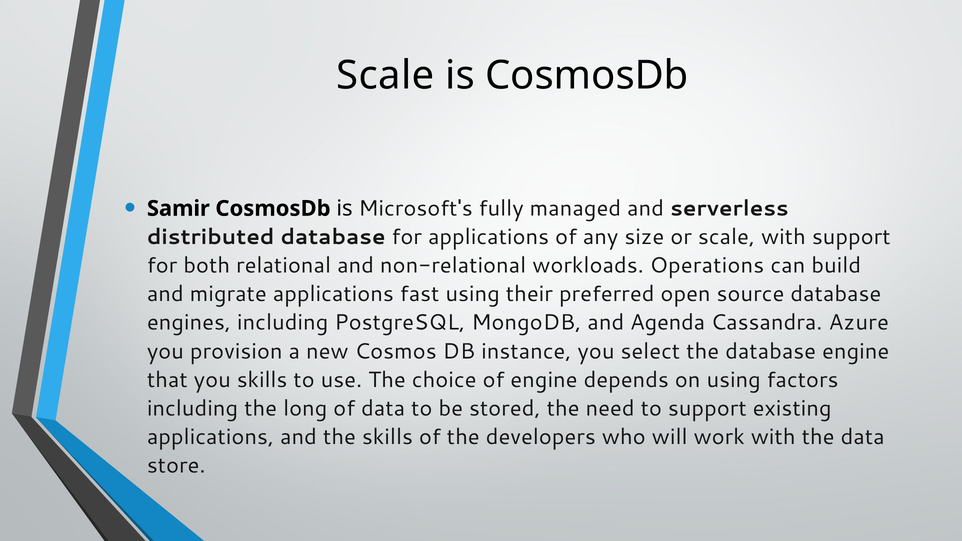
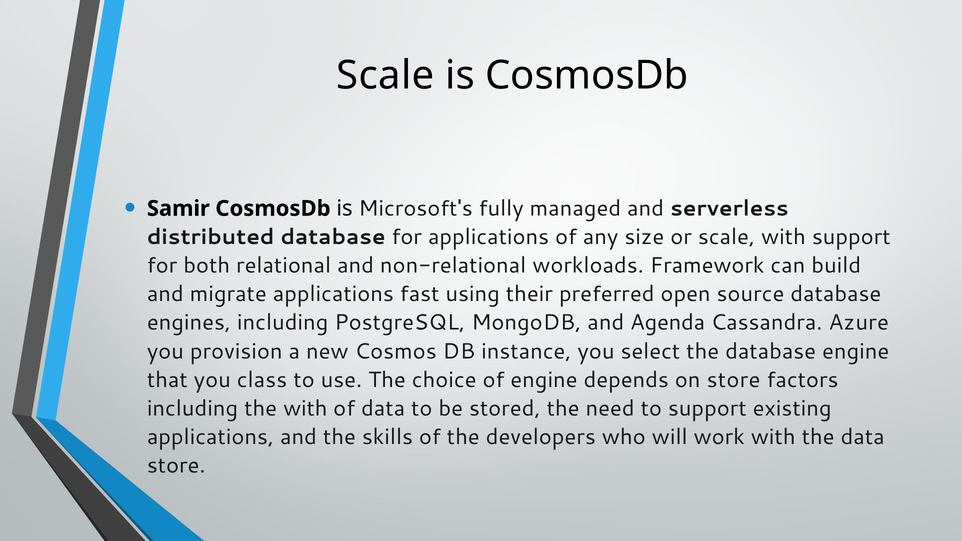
Operations: Operations -> Framework (707, 266)
you skills: skills -> class (262, 380)
on using: using -> store (734, 380)
the long: long -> with (305, 408)
